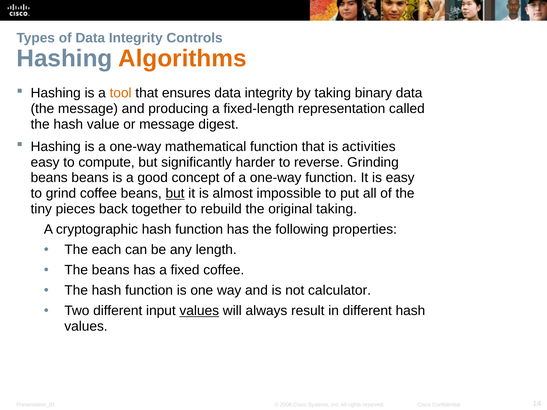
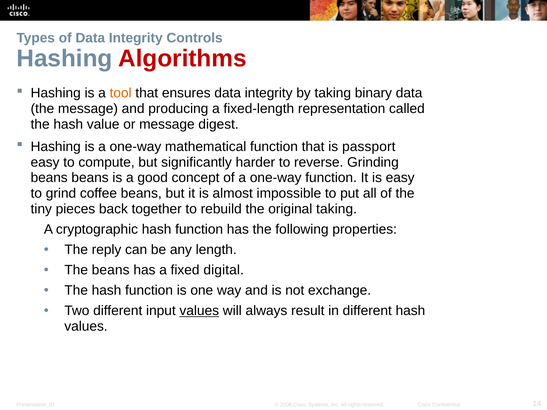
Algorithms colour: orange -> red (182, 59)
activities: activities -> passport (369, 147)
but underline: present -> none (175, 194)
each: each -> reply (107, 250)
fixed coffee: coffee -> digital (224, 270)
calculator: calculator -> exchange (340, 291)
